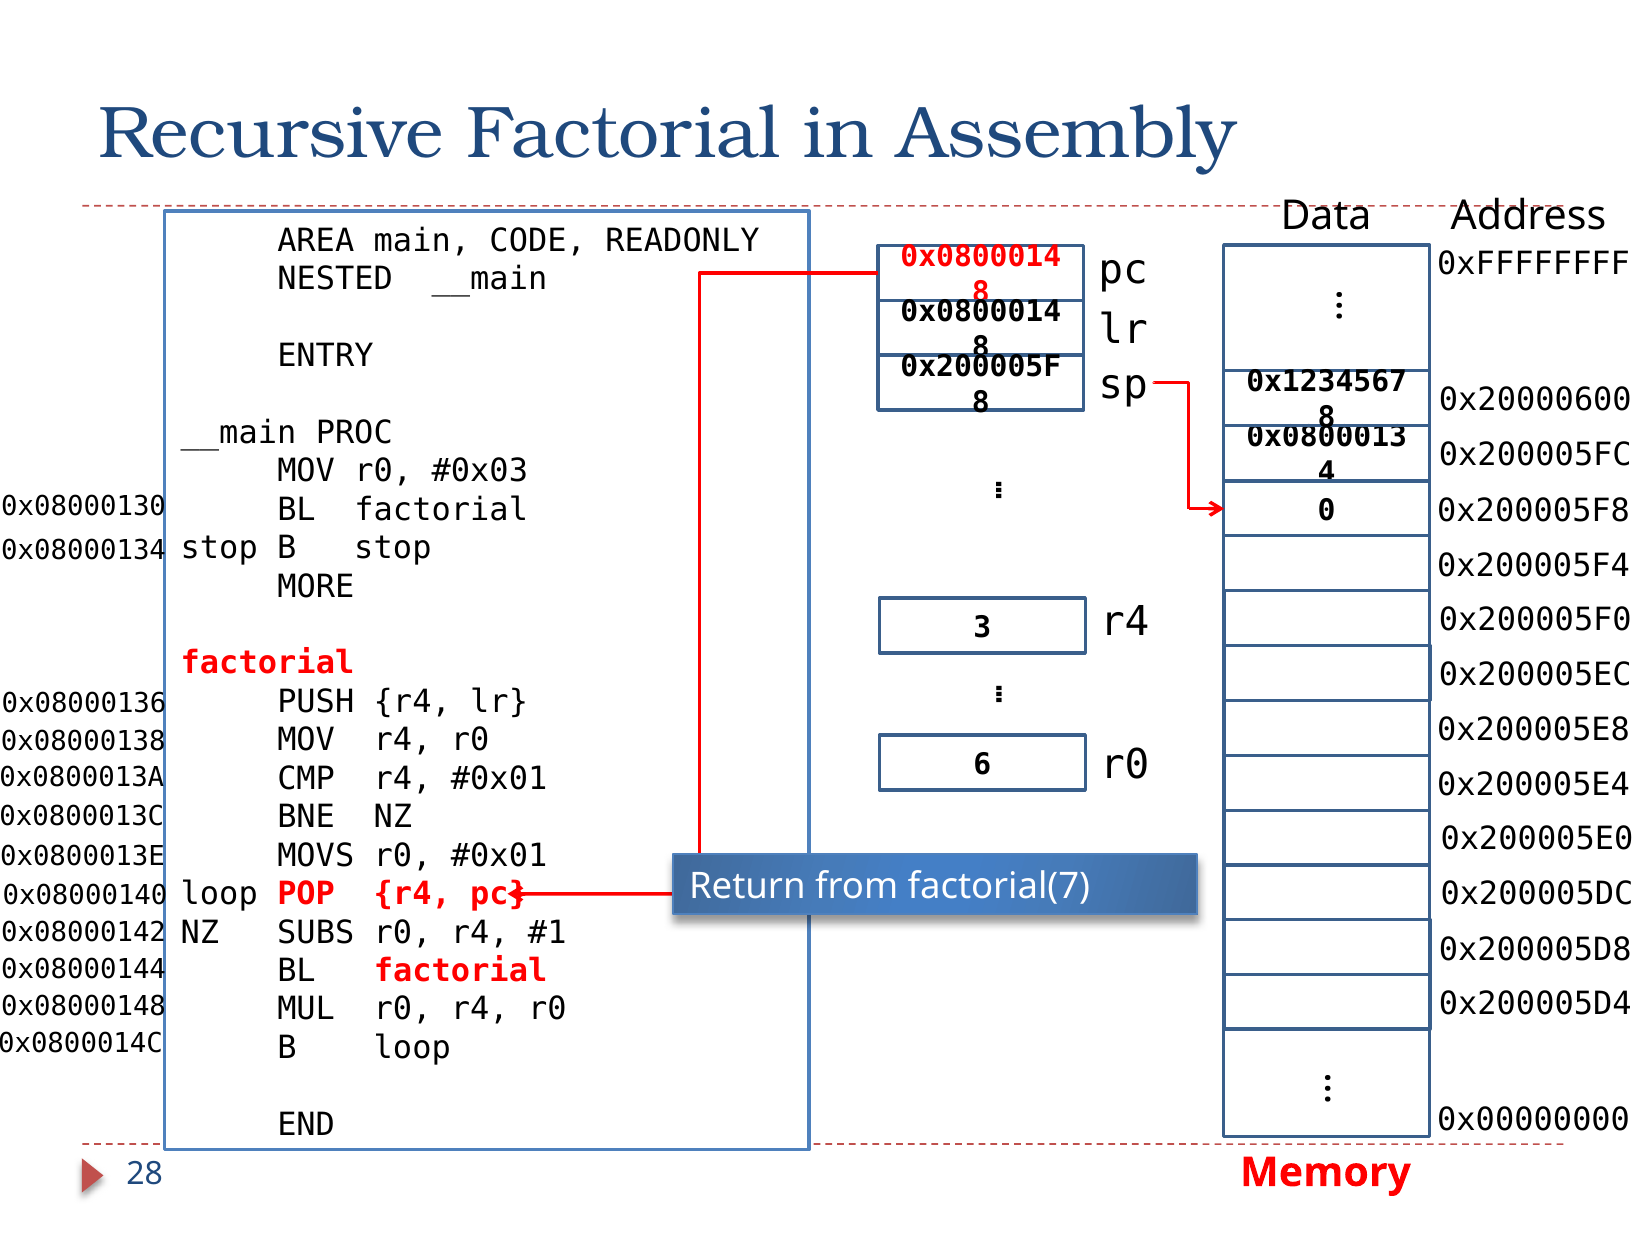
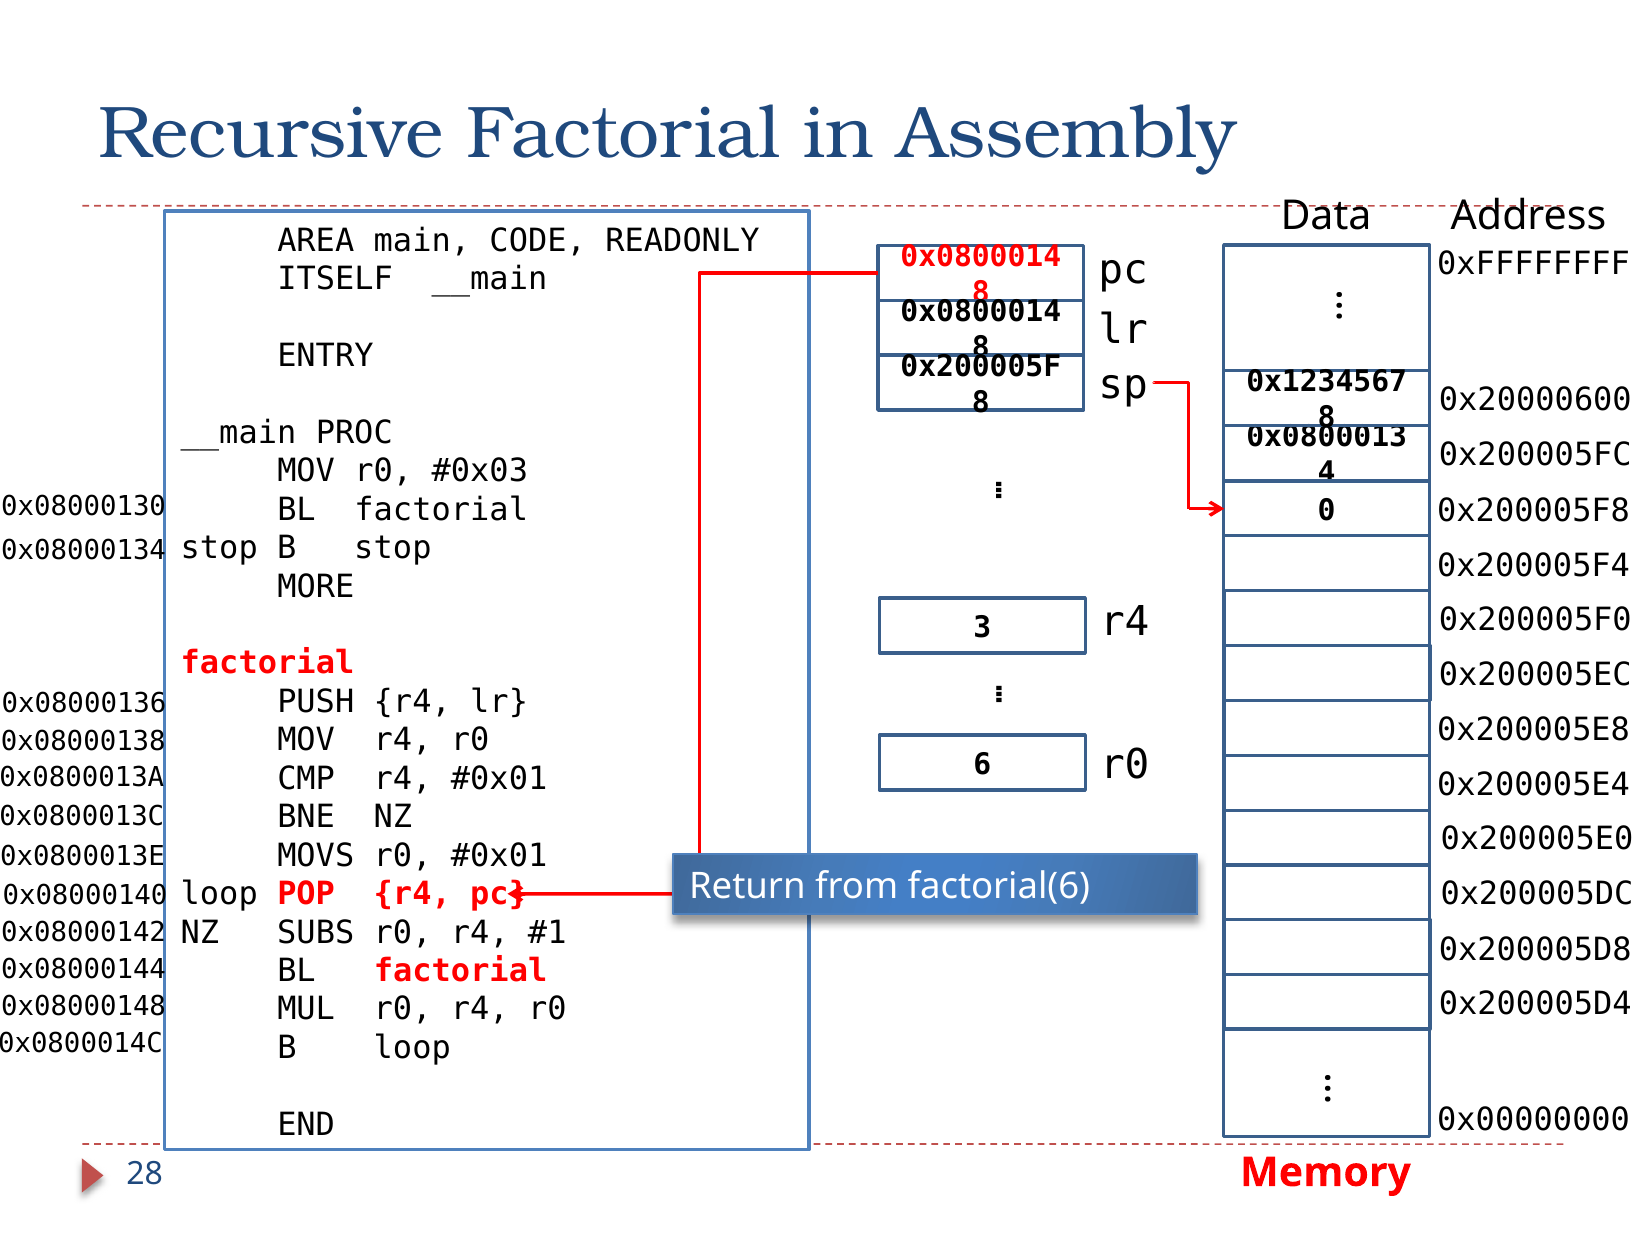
NESTED: NESTED -> ITSELF (335, 279)
factorial(7: factorial(7 -> factorial(6 (999, 886)
